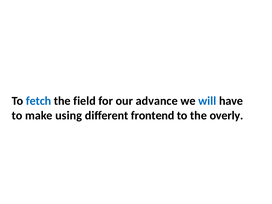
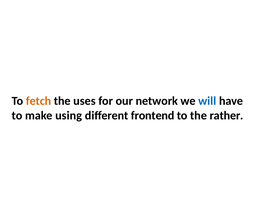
fetch colour: blue -> orange (39, 101)
field: field -> uses (85, 101)
advance: advance -> network (157, 101)
overly: overly -> rather (227, 115)
